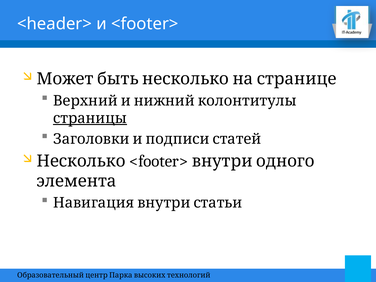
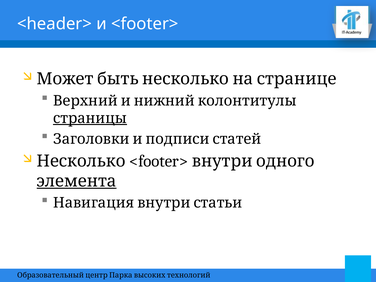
элемента underline: none -> present (77, 181)
